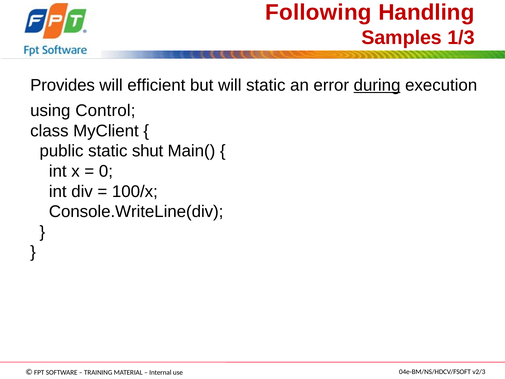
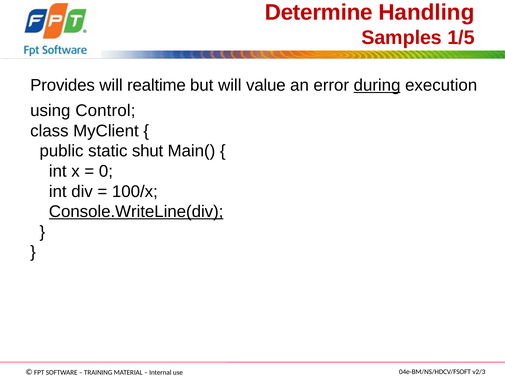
Following: Following -> Determine (319, 12)
1/3: 1/3 -> 1/5 (461, 38)
efficient: efficient -> realtime (156, 85)
will static: static -> value (266, 85)
Console.WriteLine(div underline: none -> present (136, 212)
